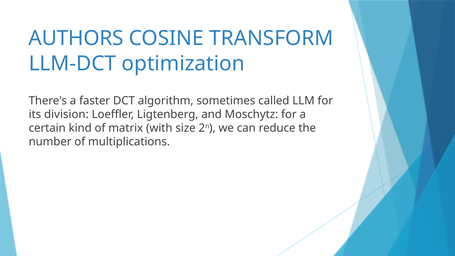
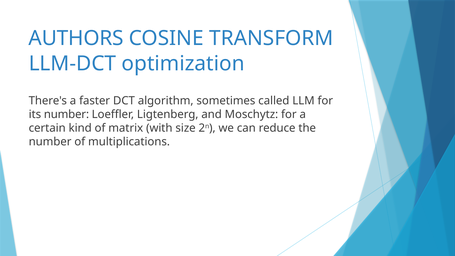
its division: division -> number (66, 114)
